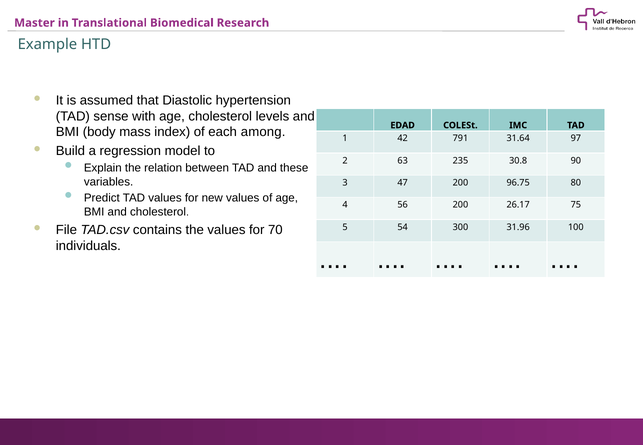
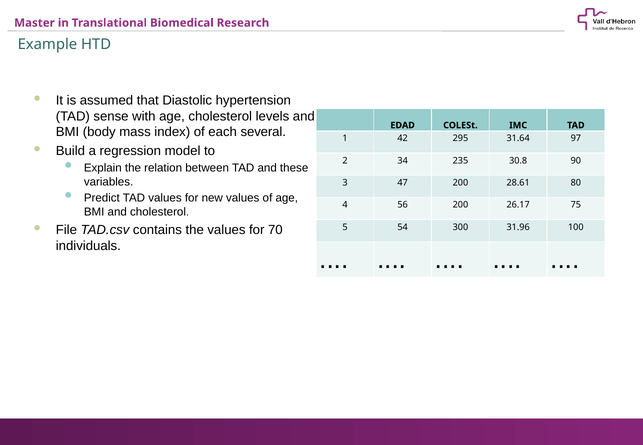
among: among -> several (263, 132)
791: 791 -> 295 (460, 139)
63: 63 -> 34 (403, 161)
96.75: 96.75 -> 28.61 (518, 183)
